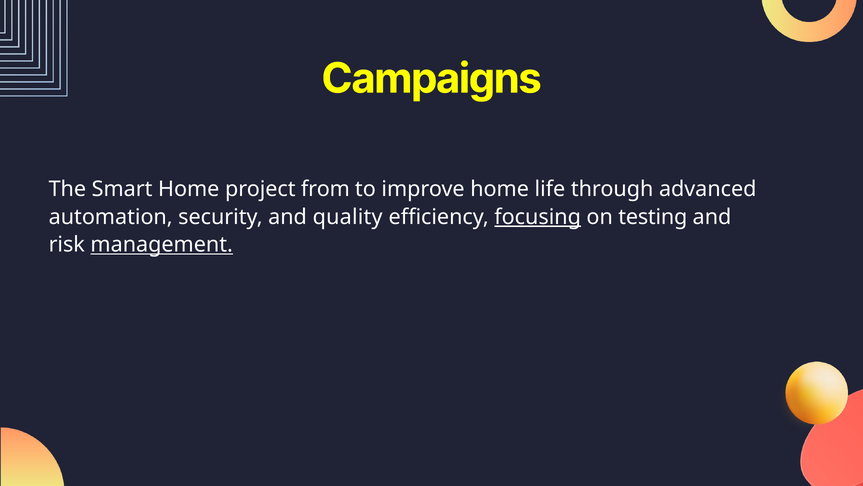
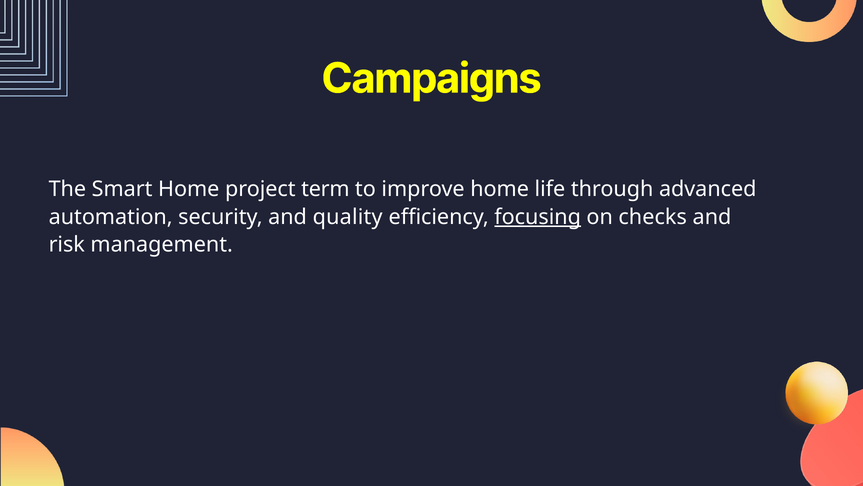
from: from -> term (325, 189)
testing: testing -> checks (653, 217)
management underline: present -> none (162, 244)
